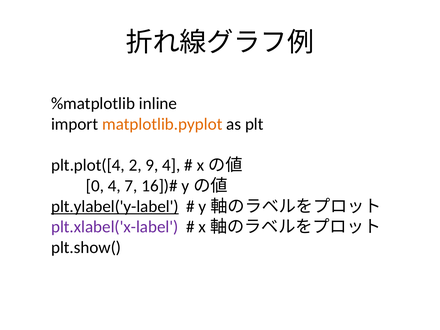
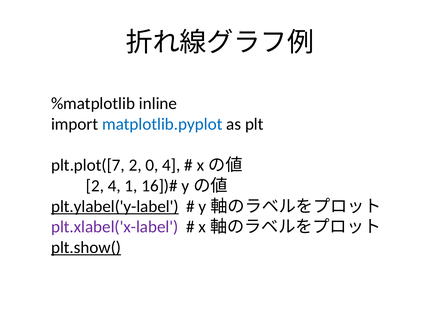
matplotlib.pyplot colour: orange -> blue (162, 124)
plt.plot([4: plt.plot([4 -> plt.plot([7 (88, 165)
9: 9 -> 0 (152, 165)
0: 0 -> 2 (95, 186)
7: 7 -> 1 (131, 186)
plt.show( underline: none -> present (86, 247)
